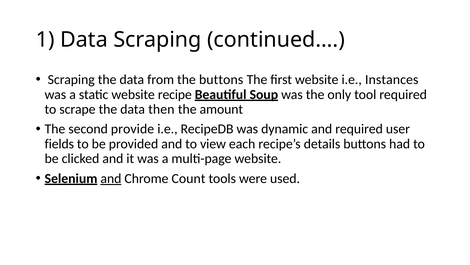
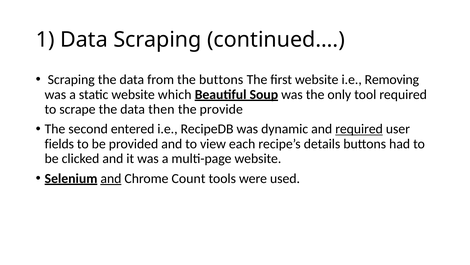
Instances: Instances -> Removing (392, 79)
recipe: recipe -> which (175, 94)
amount: amount -> provide (221, 109)
provide: provide -> entered (133, 129)
required underline: none -> present (359, 129)
